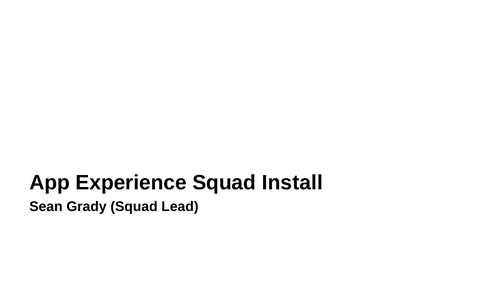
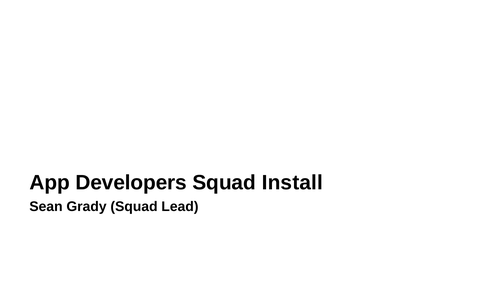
Experience: Experience -> Developers (131, 183)
